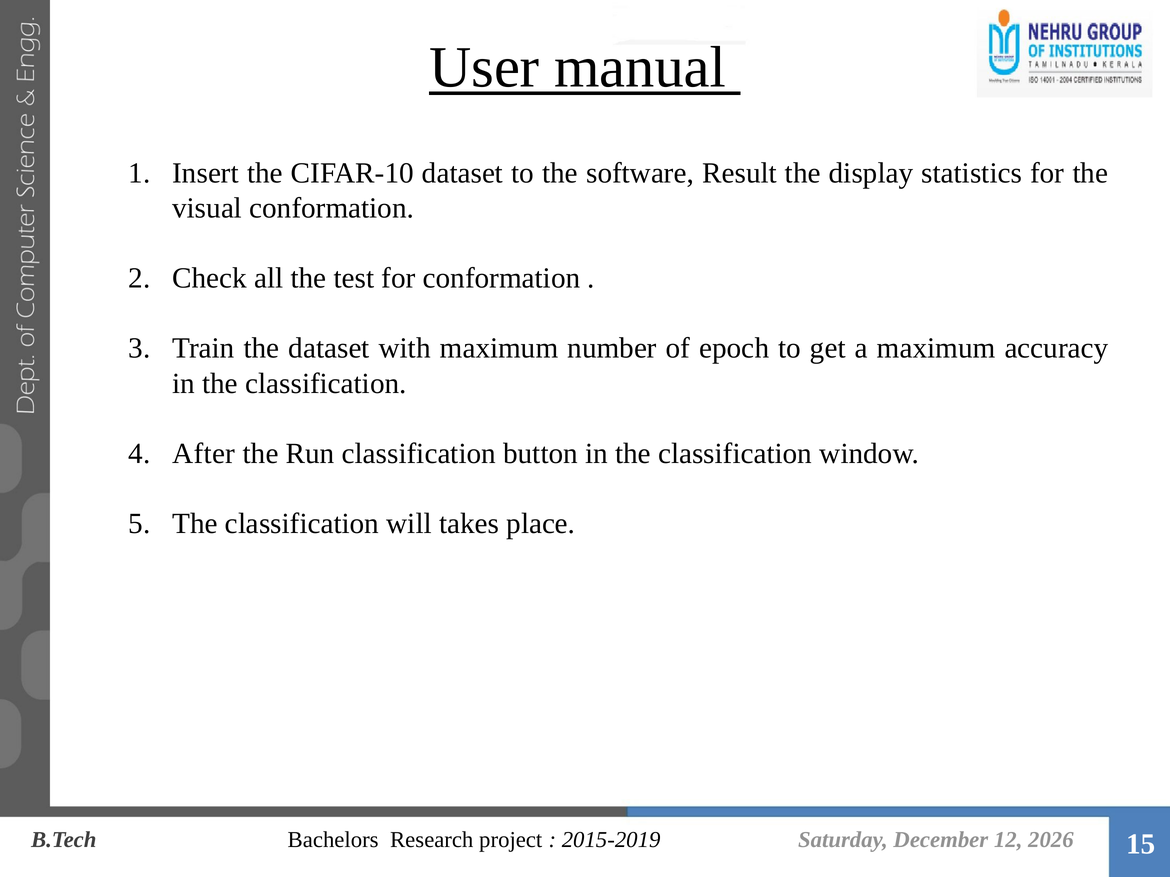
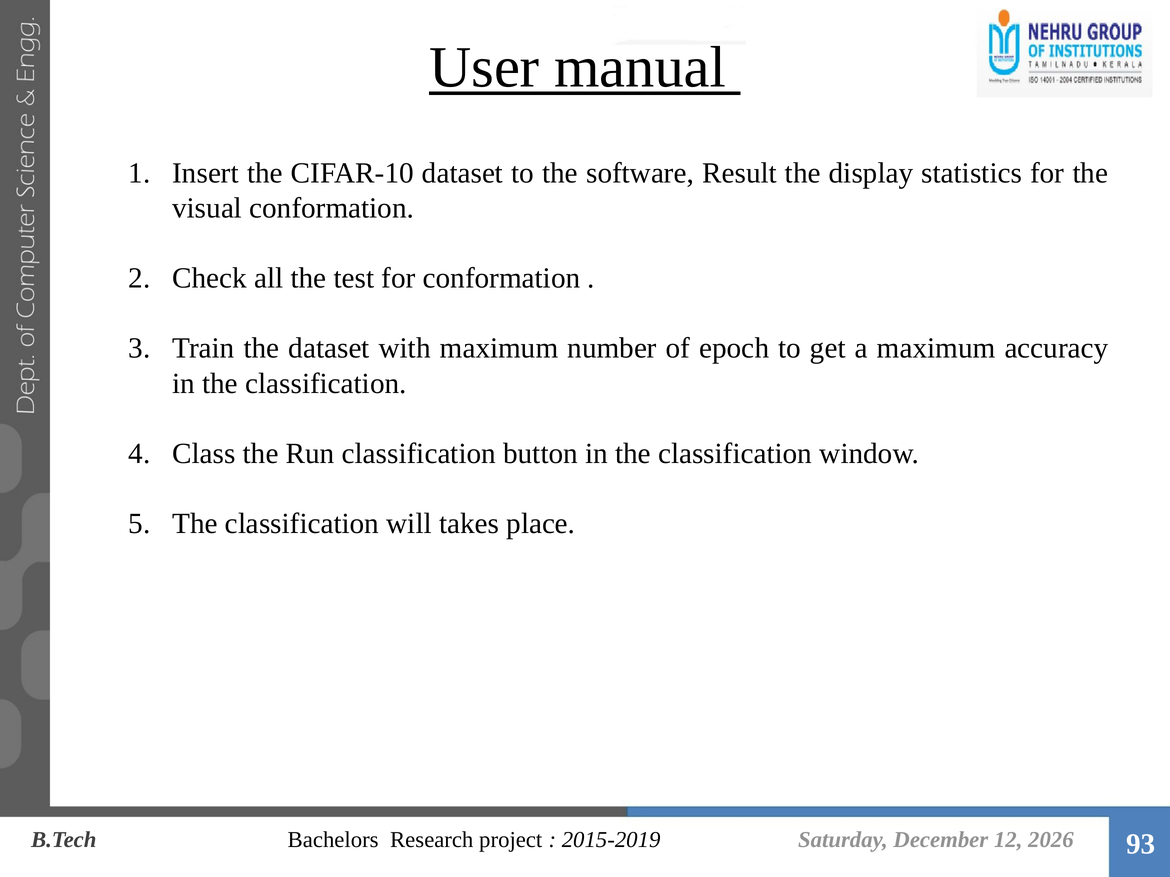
After: After -> Class (204, 454)
15: 15 -> 93 (1141, 844)
